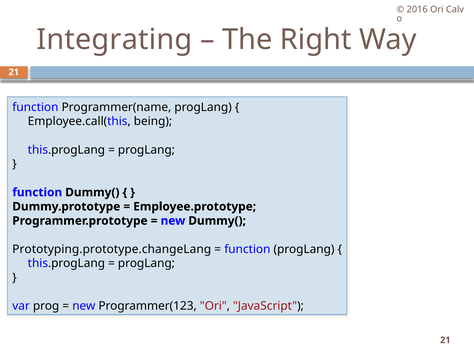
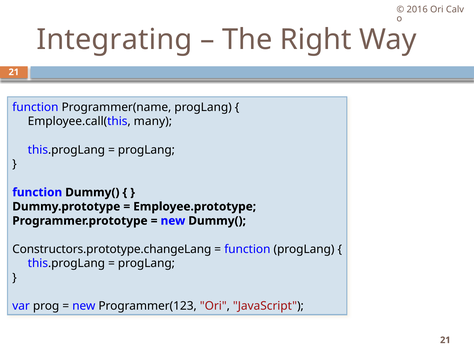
being: being -> many (153, 122)
Prototyping.prototype.changeLang: Prototyping.prototype.changeLang -> Constructors.prototype.changeLang (112, 250)
